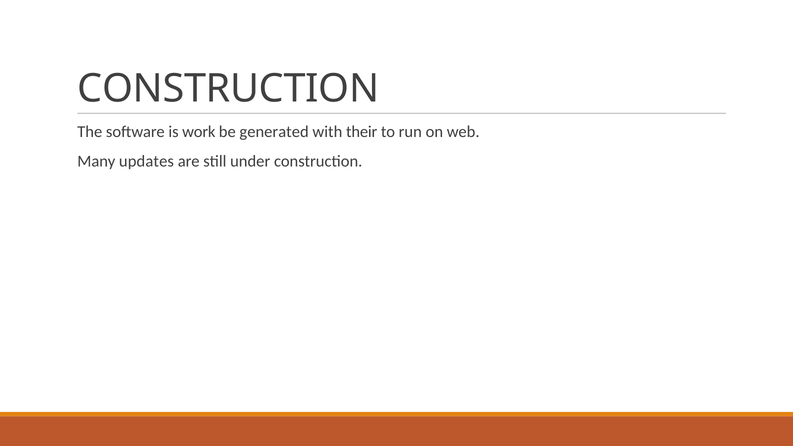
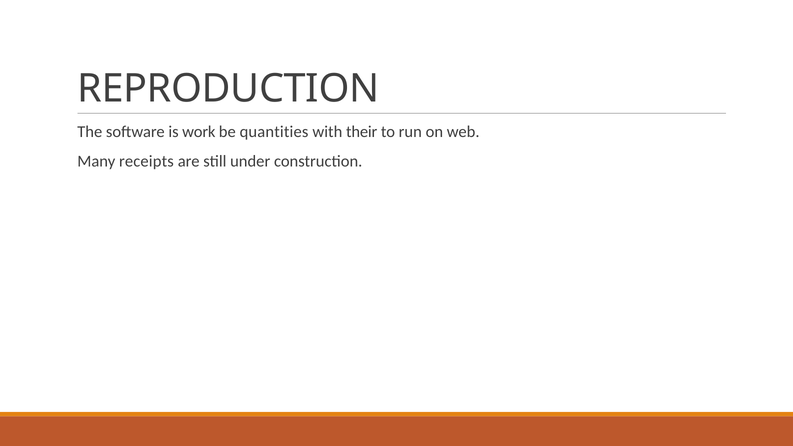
CONSTRUCTION: CONSTRUCTION -> REPRODUCTION (228, 89)
generated: generated -> quantities (274, 132)
updates: updates -> receipts (146, 161)
